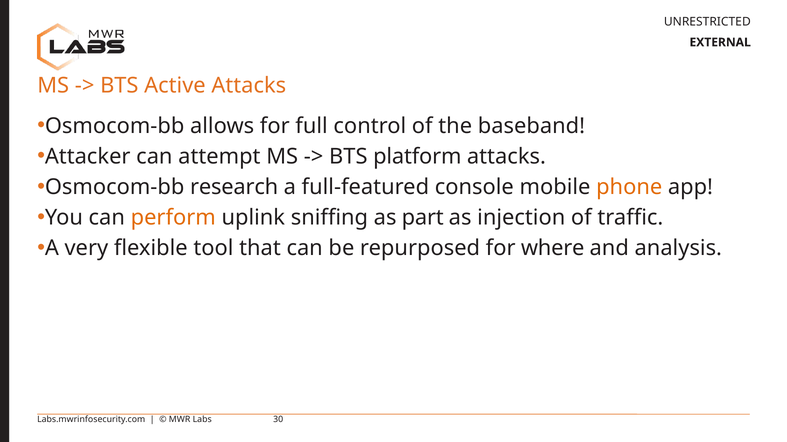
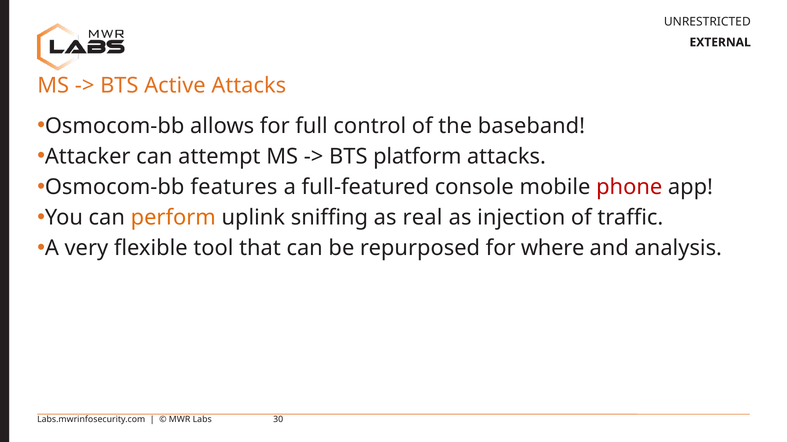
research: research -> features (234, 187)
phone colour: orange -> red (629, 187)
part: part -> real (423, 218)
